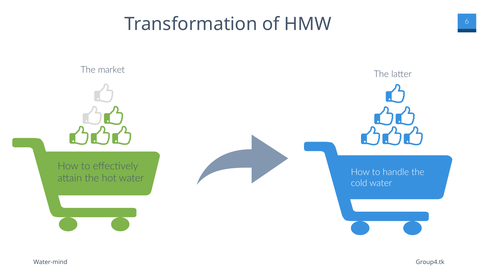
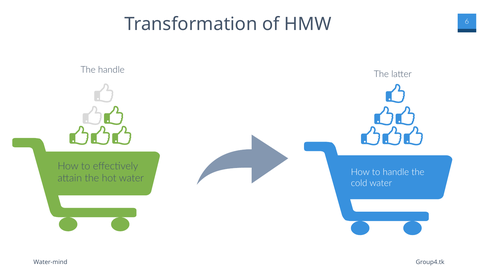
The market: market -> handle (111, 70)
